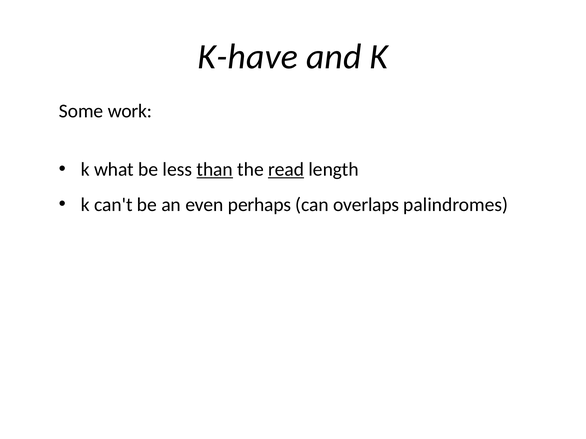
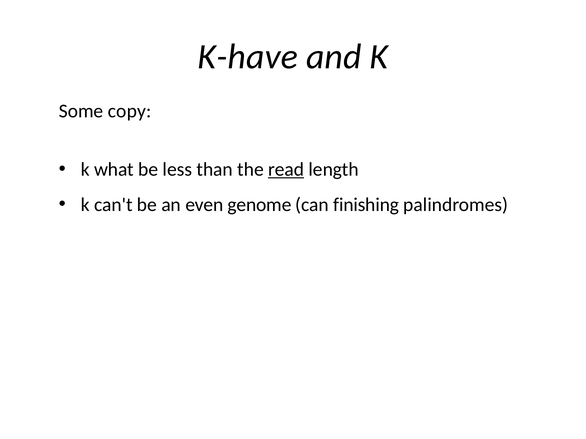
work: work -> copy (130, 111)
than underline: present -> none (215, 170)
perhaps: perhaps -> genome (260, 205)
overlaps: overlaps -> finishing (366, 205)
